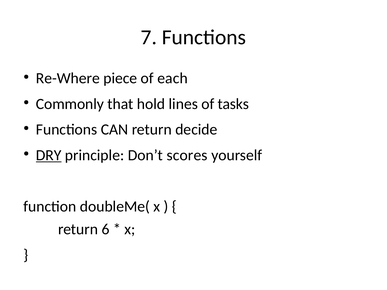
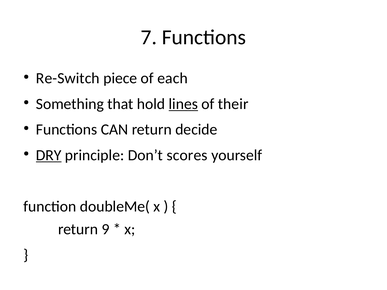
Re-Where: Re-Where -> Re-Switch (68, 78)
Commonly: Commonly -> Something (70, 104)
lines underline: none -> present (183, 104)
tasks: tasks -> their (233, 104)
6: 6 -> 9 (105, 229)
